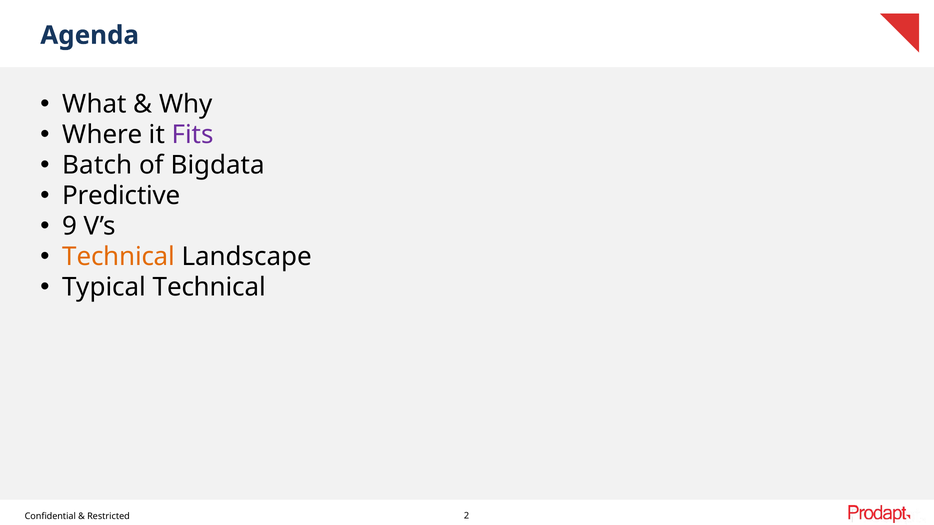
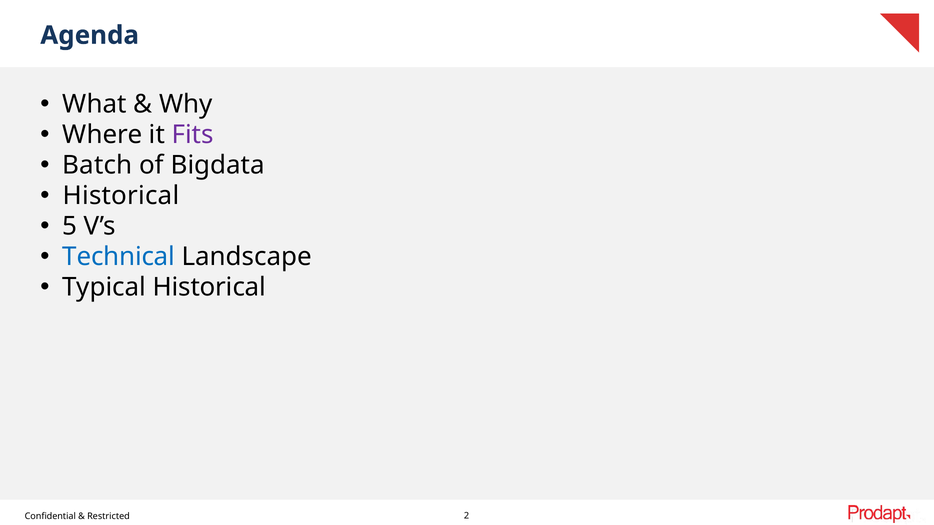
Predictive: Predictive -> Historical (121, 196)
9: 9 -> 5 (70, 226)
Technical colour: orange -> blue (119, 257)
Typical Technical: Technical -> Historical (209, 287)
